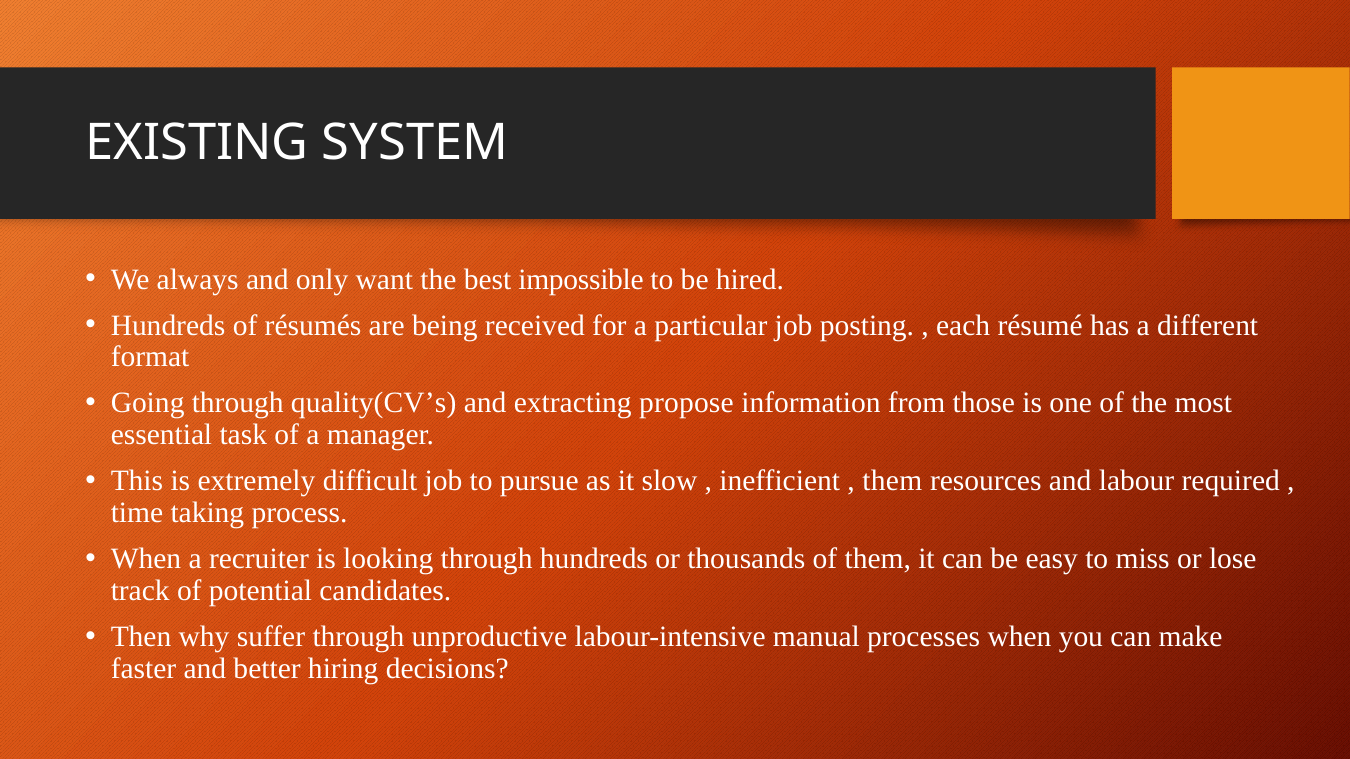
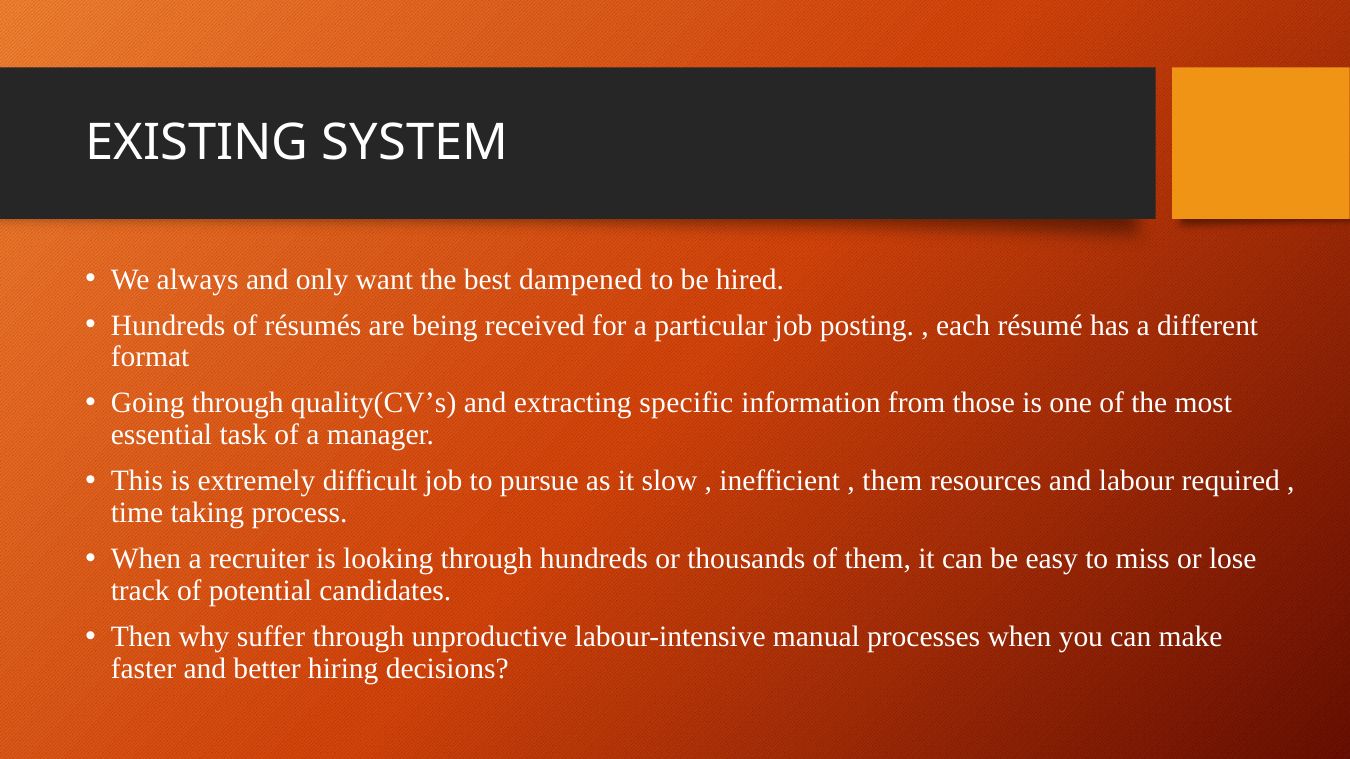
impossible: impossible -> dampened (581, 280)
propose: propose -> specific (686, 403)
